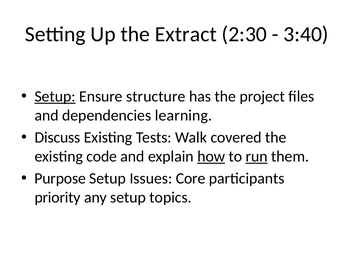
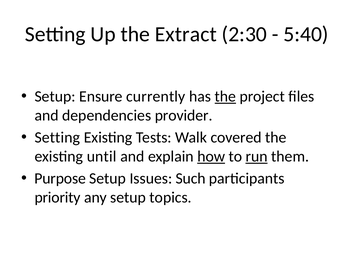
3:40: 3:40 -> 5:40 (306, 34)
Setup underline: present -> none (55, 96)
structure: structure -> currently (156, 96)
the underline: none -> present (225, 96)
learning: learning -> provider (184, 115)
Discuss: Discuss -> Setting (57, 137)
code: code -> until (102, 156)
Core: Core -> Such (191, 178)
